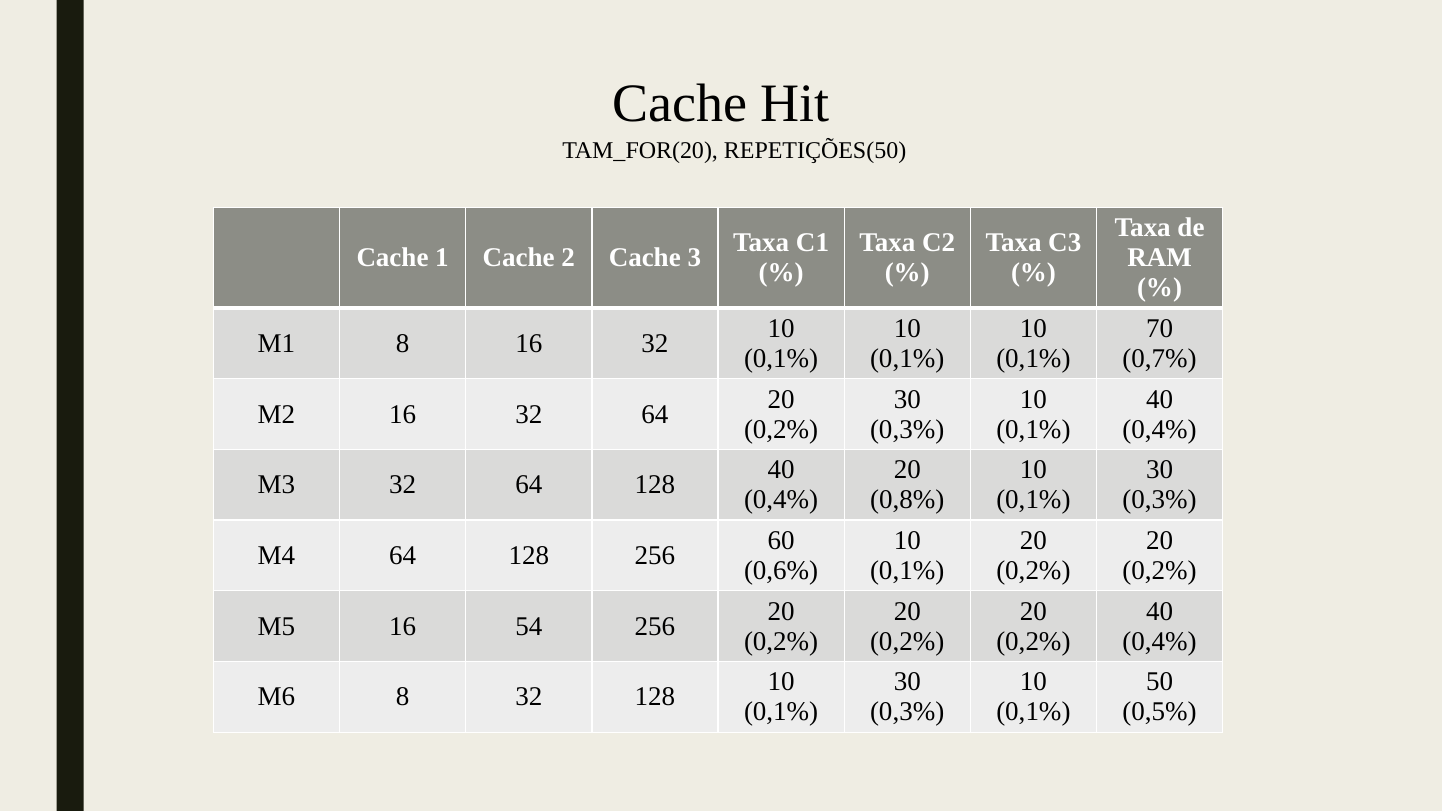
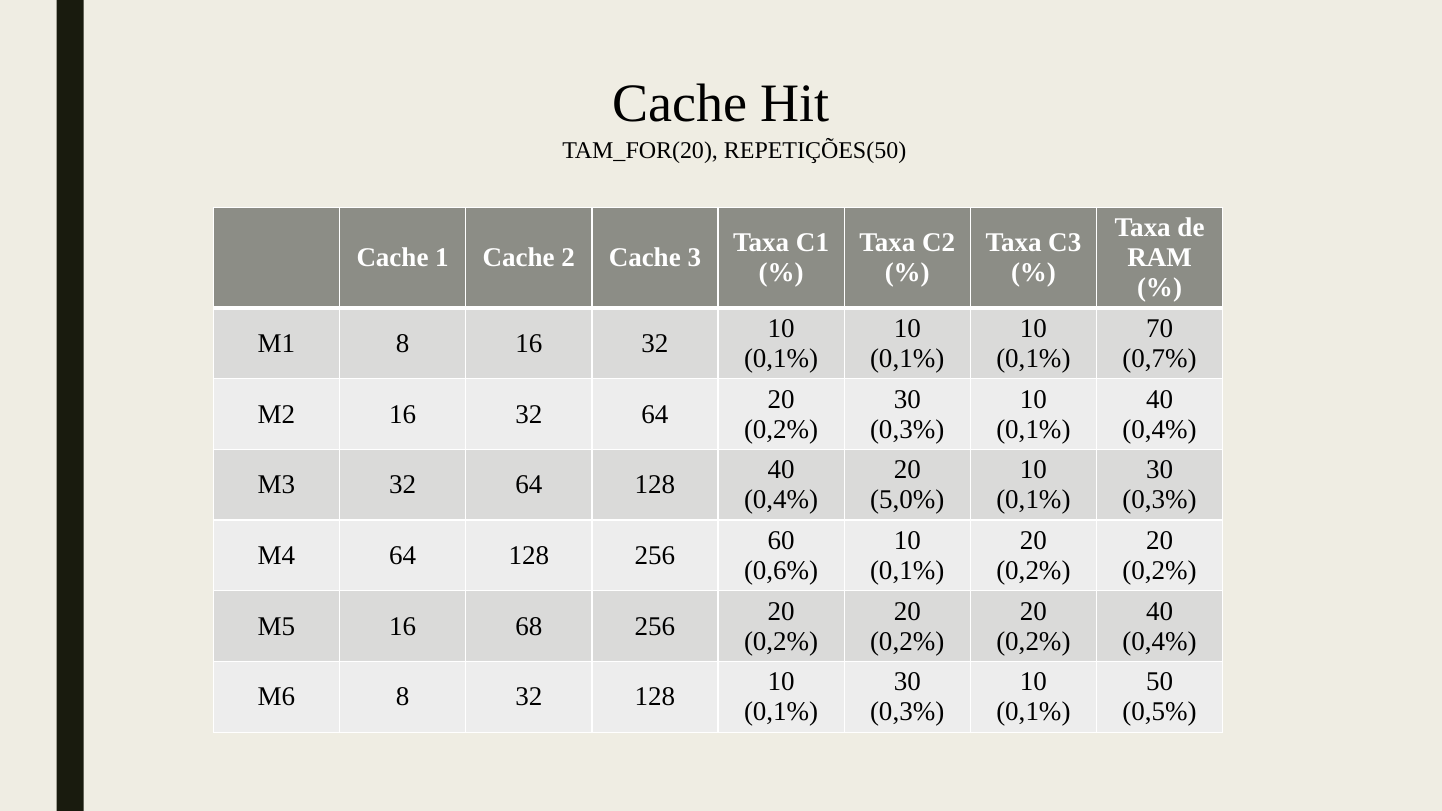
0,8%: 0,8% -> 5,0% (907, 500)
54: 54 -> 68 (529, 626)
